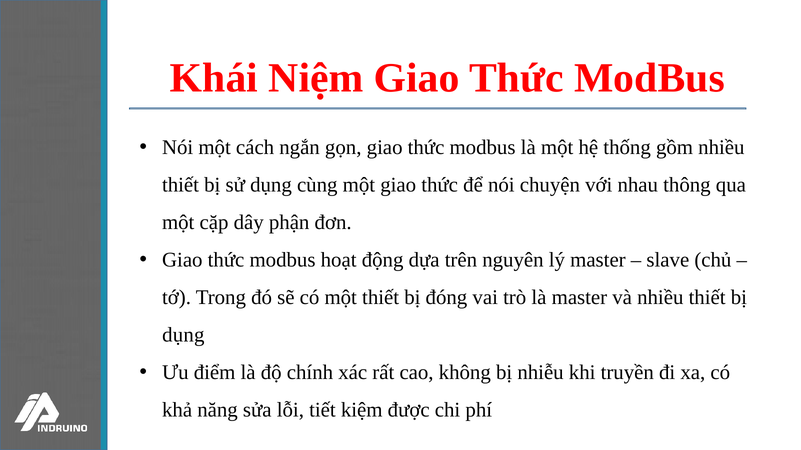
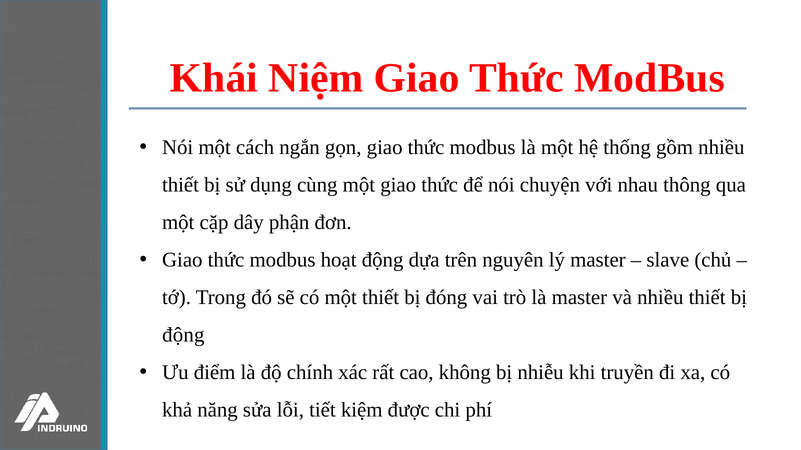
dụng: dụng -> động (183, 335)
